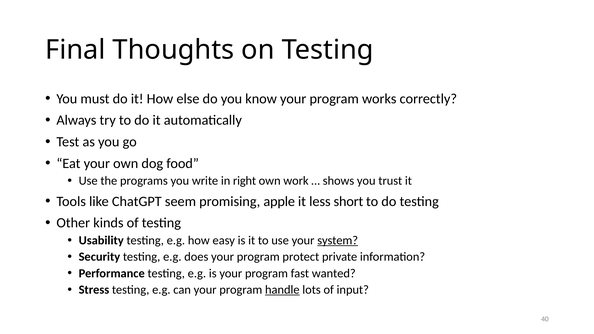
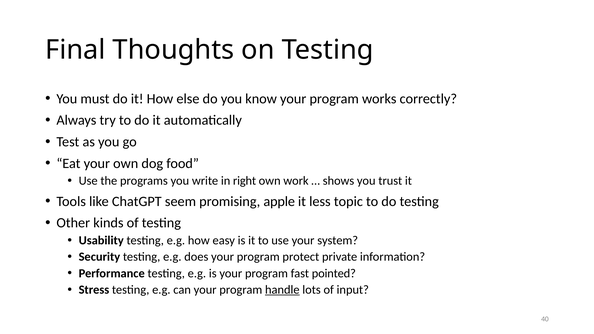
short: short -> topic (348, 201)
system underline: present -> none (338, 240)
wanted: wanted -> pointed (334, 273)
